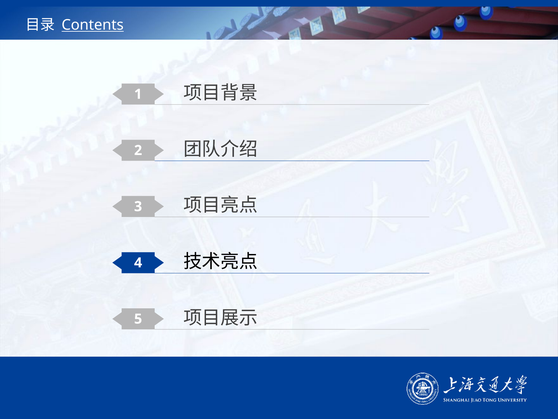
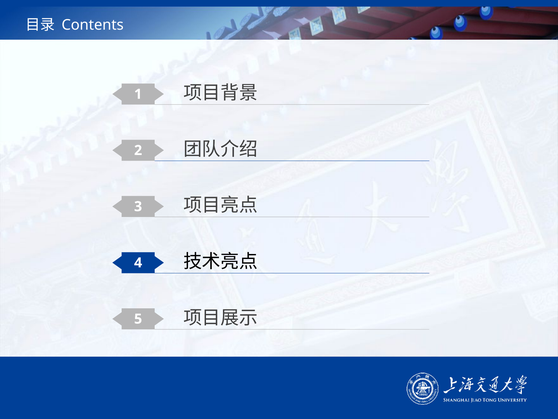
Contents underline: present -> none (93, 25)
